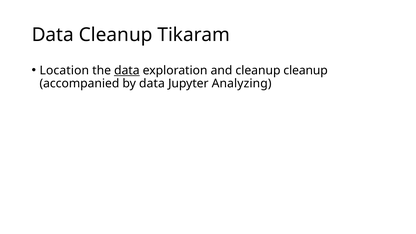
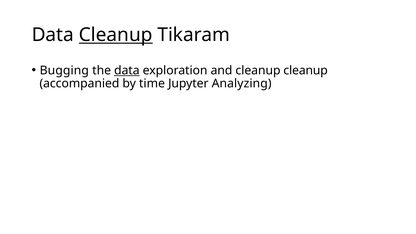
Cleanup underline: none -> present (116, 35)
Location: Location -> Bugging (64, 70)
by data: data -> time (152, 83)
